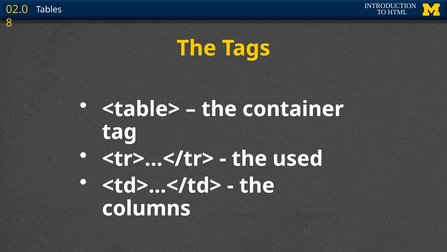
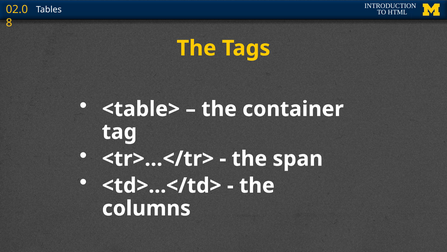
used: used -> span (298, 158)
